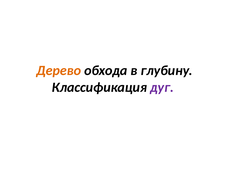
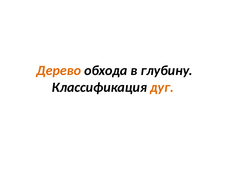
дуг colour: purple -> orange (162, 87)
